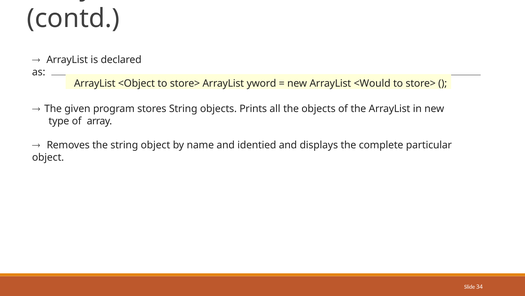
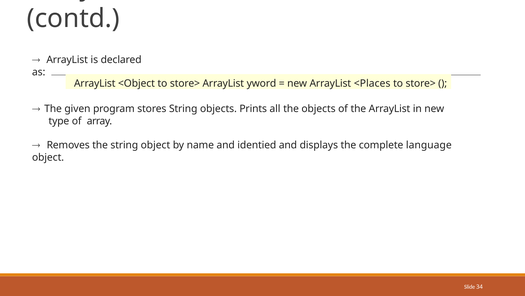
<Would: <Would -> <Places (372, 83)
particular: particular -> language (429, 145)
